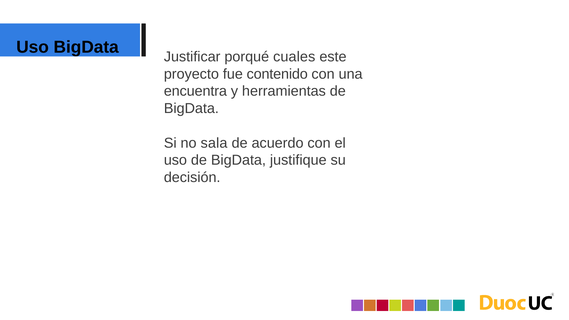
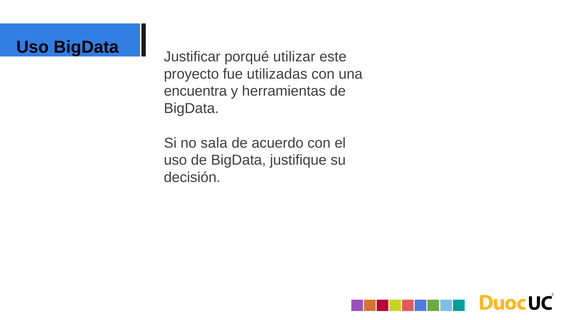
cuales: cuales -> utilizar (294, 57)
contenido: contenido -> utilizadas (277, 74)
